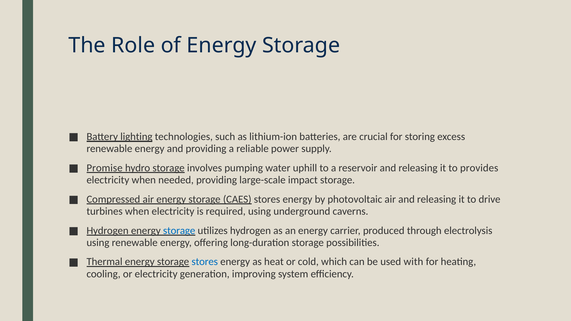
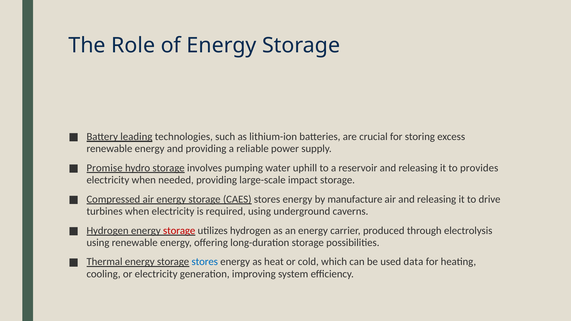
lighting: lighting -> leading (136, 137)
photovoltaic: photovoltaic -> manufacture (355, 199)
storage colour: blue -> red (179, 231)
with: with -> data (413, 262)
